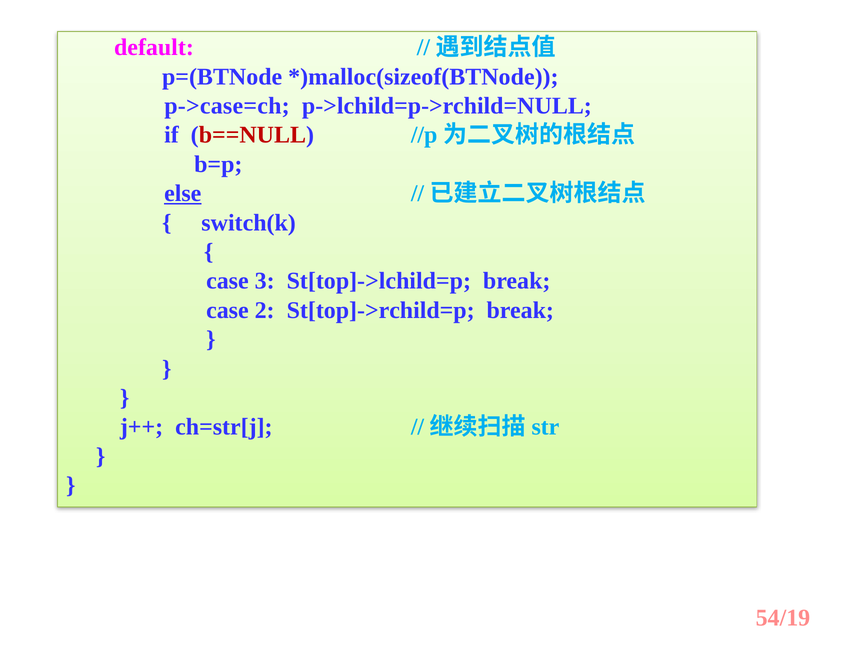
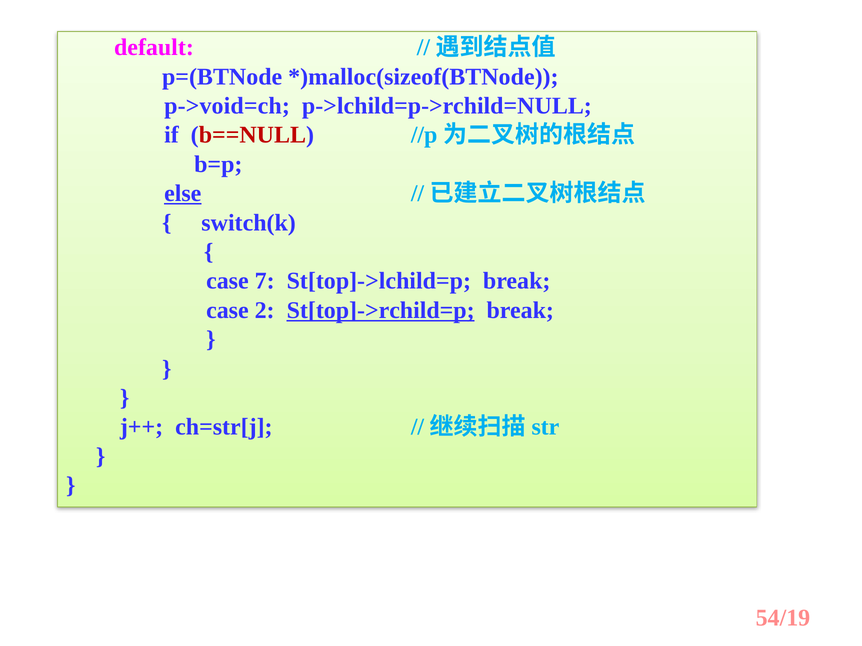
p->case=ch: p->case=ch -> p->void=ch (227, 106)
3: 3 -> 7 (265, 281)
St[top]->rchild=p underline: none -> present (381, 310)
